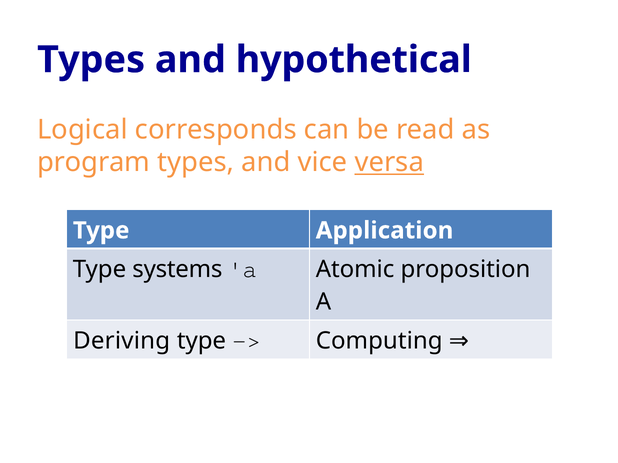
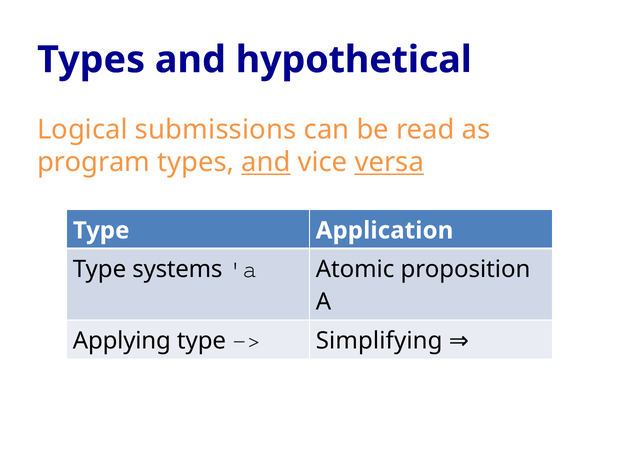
corresponds: corresponds -> submissions (216, 130)
and underline: none -> present (266, 163)
Deriving: Deriving -> Applying (122, 341)
Computing: Computing -> Simplifying (379, 341)
